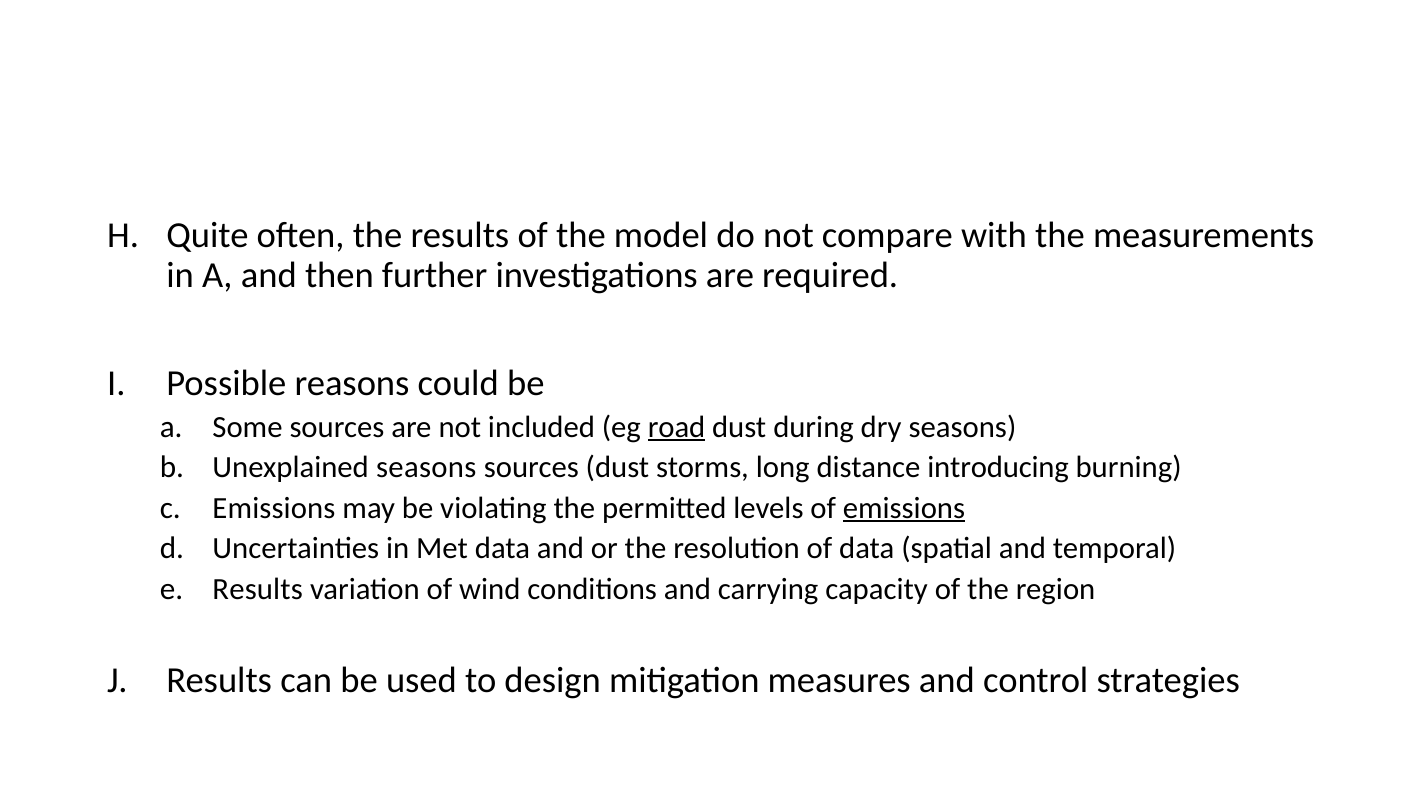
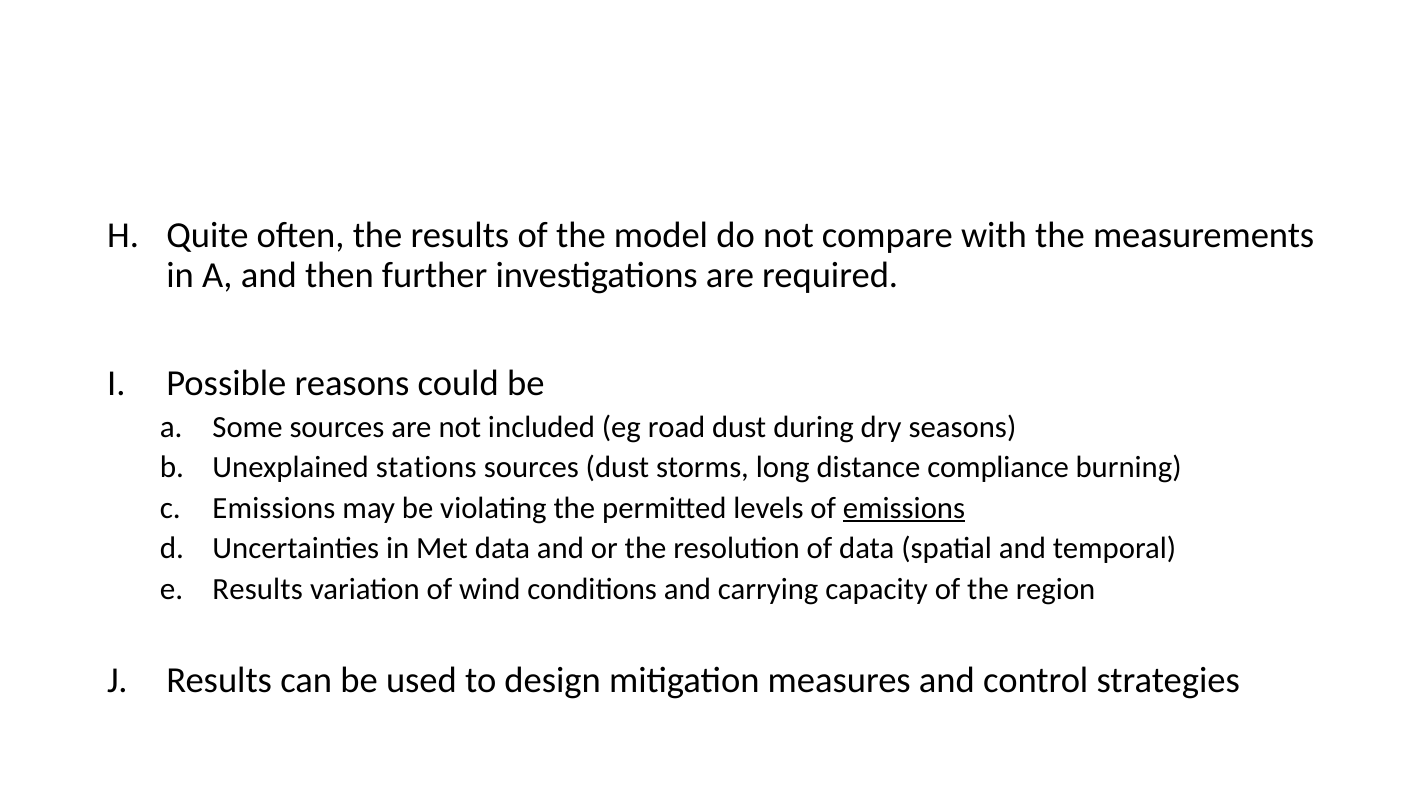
road underline: present -> none (677, 427)
Unexplained seasons: seasons -> stations (426, 467)
introducing: introducing -> compliance (998, 467)
